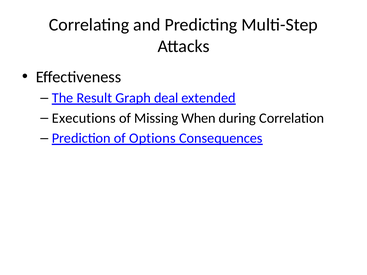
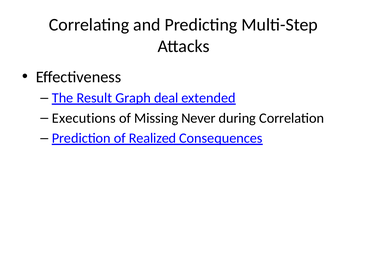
When: When -> Never (198, 118)
Options: Options -> Realized (153, 138)
